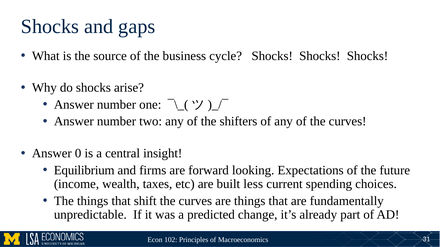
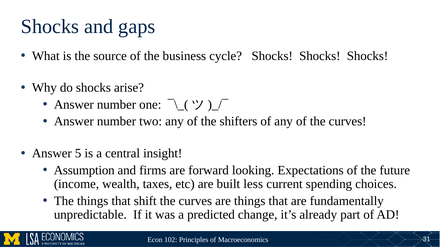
0: 0 -> 5 (78, 154)
Equilibrium: Equilibrium -> Assumption (84, 171)
